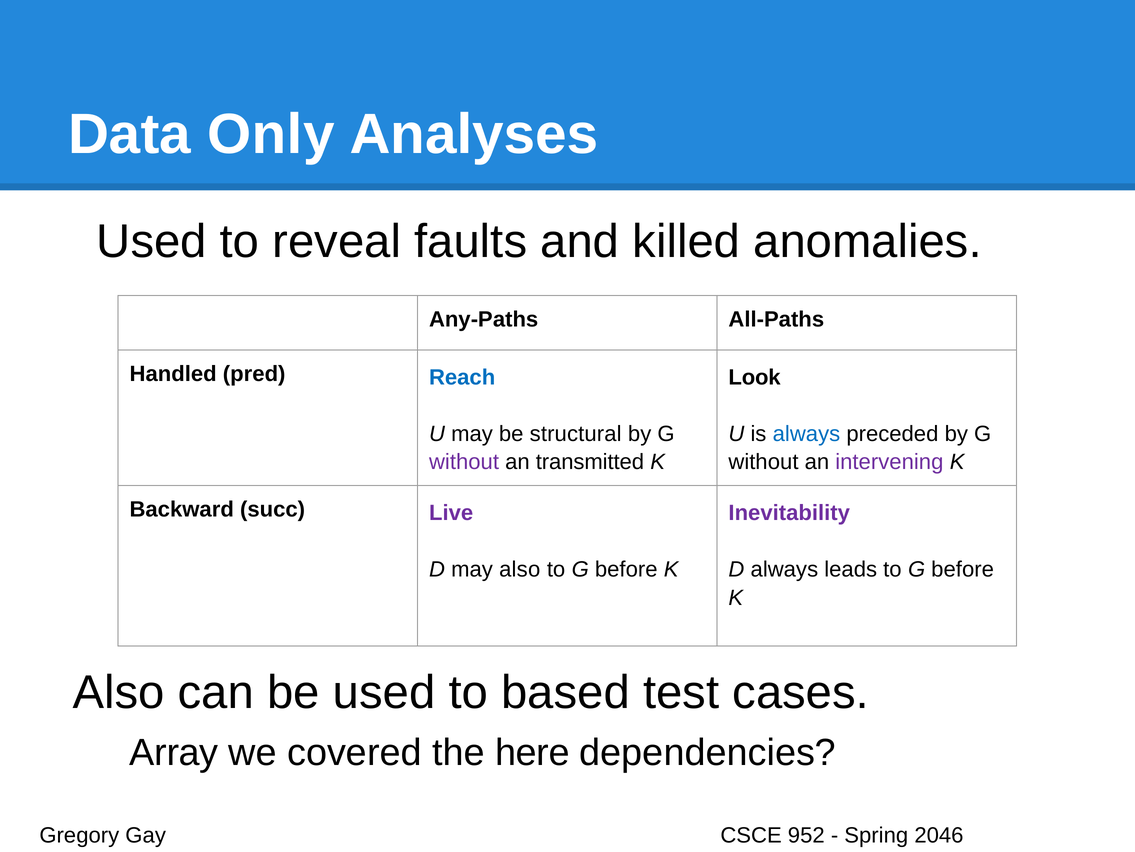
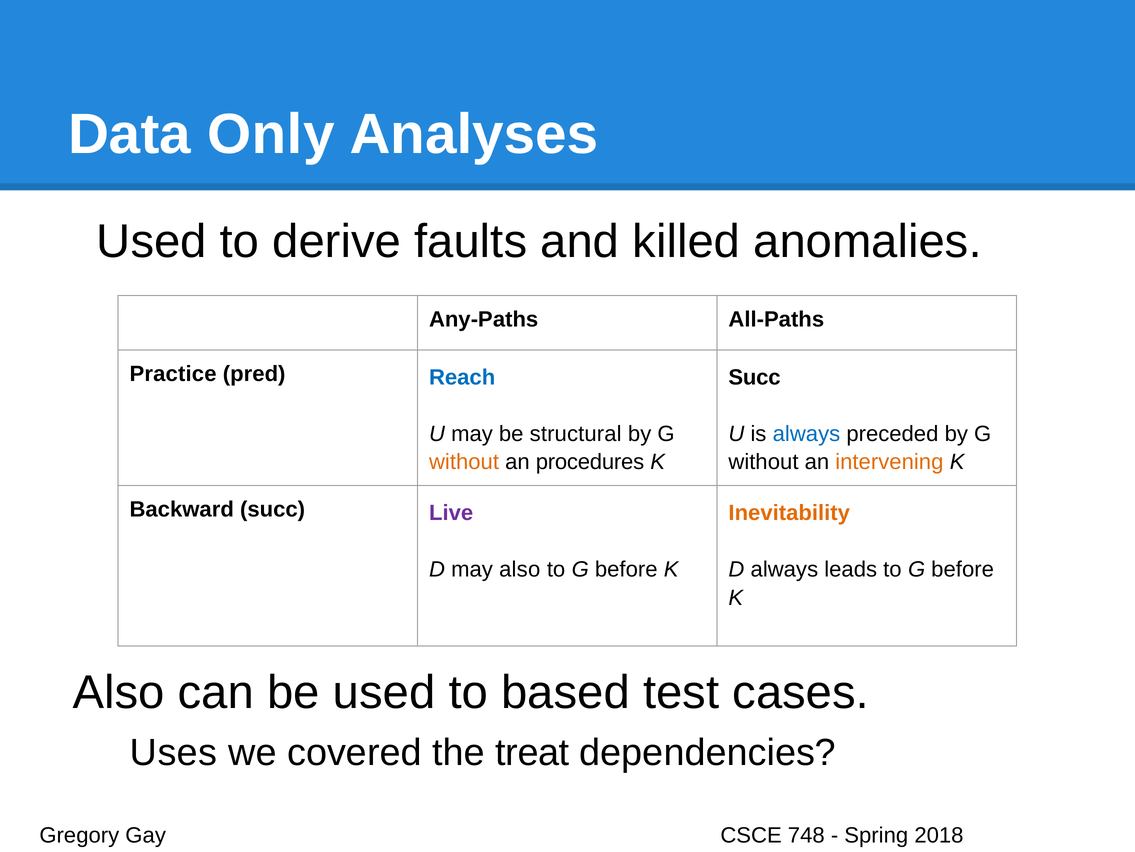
reveal: reveal -> derive (337, 242)
Handled: Handled -> Practice (173, 374)
Look: Look -> Succ (755, 377)
without colour: purple -> orange (464, 462)
transmitted: transmitted -> procedures (590, 462)
intervening colour: purple -> orange (889, 462)
Inevitability colour: purple -> orange (789, 513)
Array: Array -> Uses (174, 752)
here: here -> treat (532, 752)
952: 952 -> 748 (806, 835)
2046: 2046 -> 2018 (939, 835)
